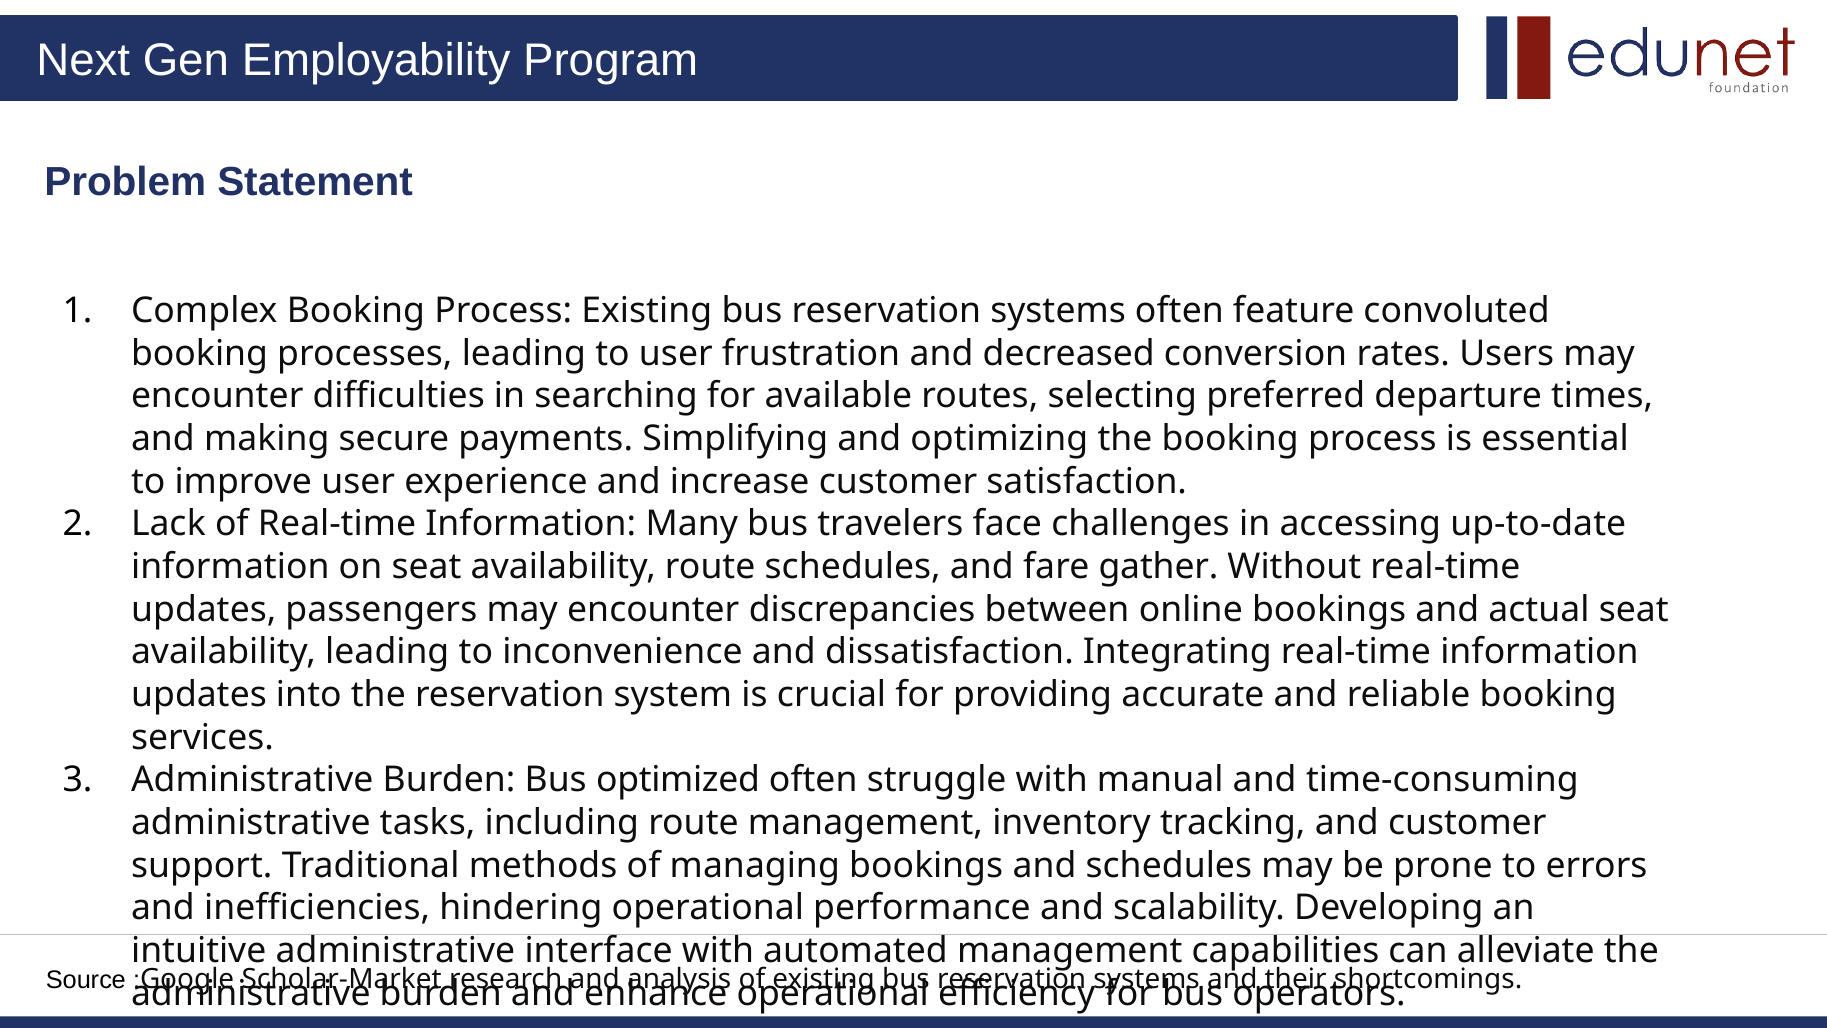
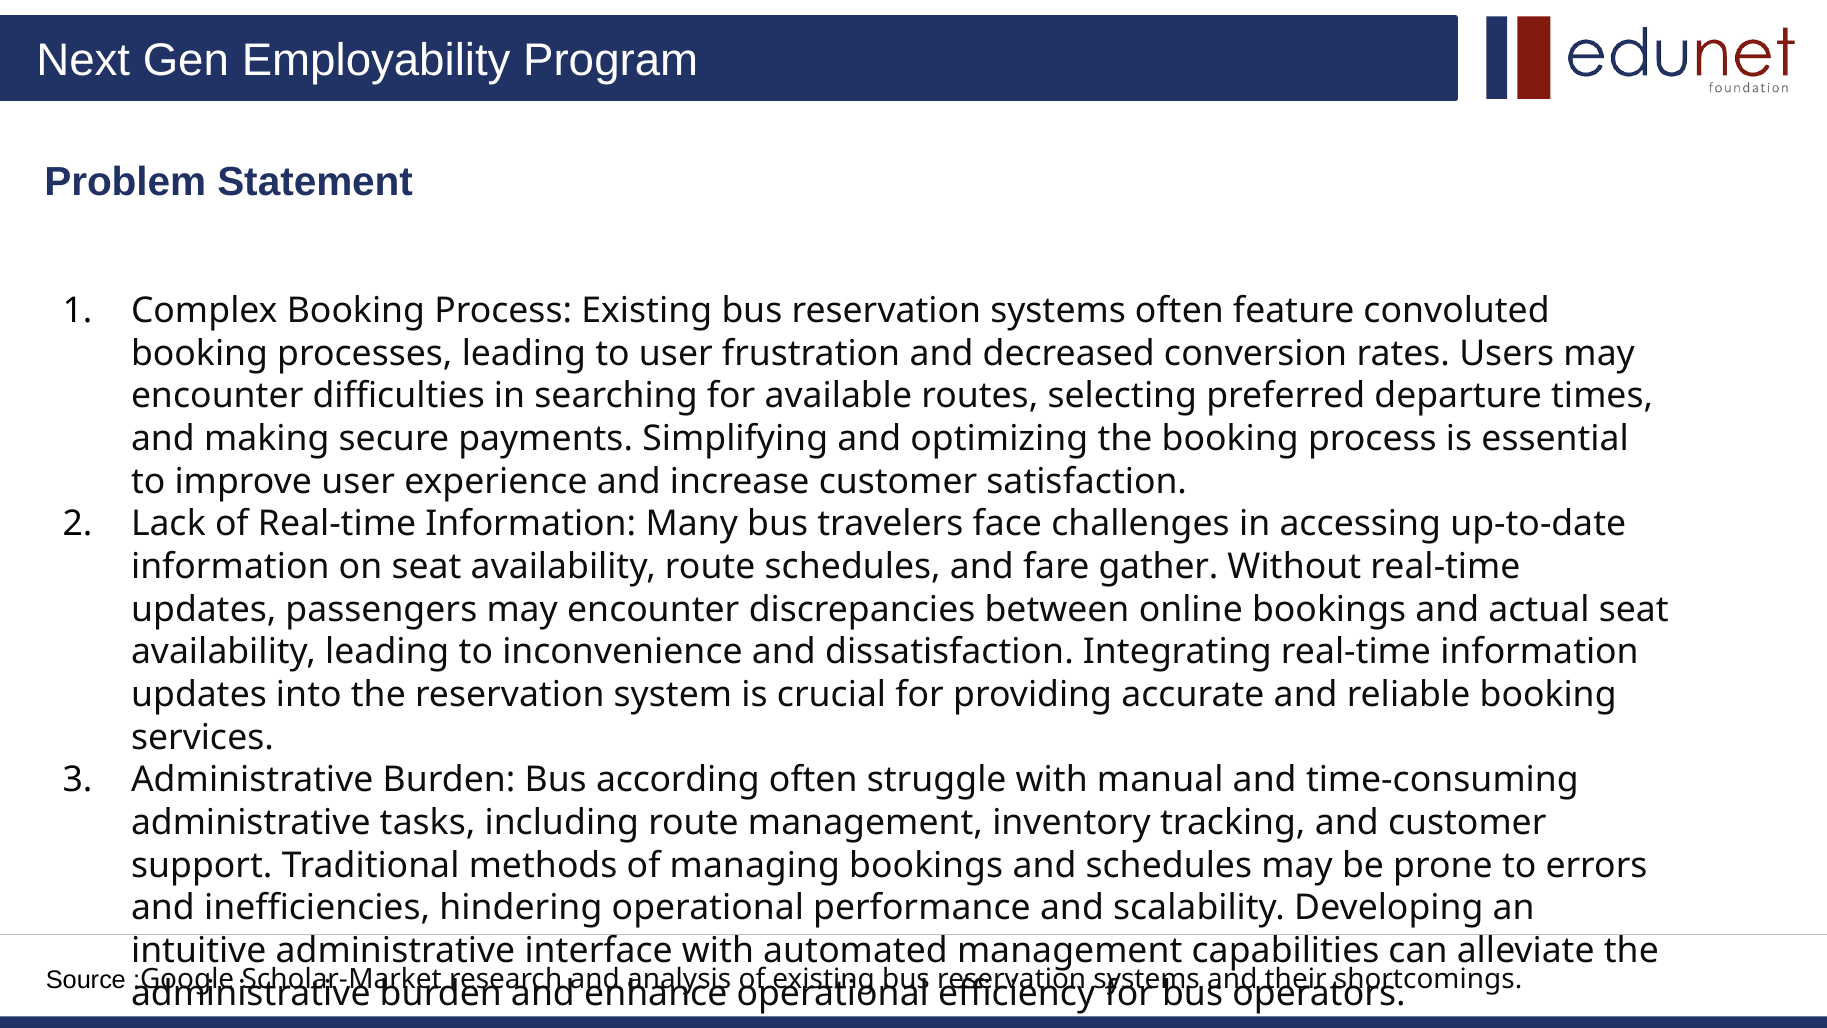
optimized: optimized -> according (678, 780)
